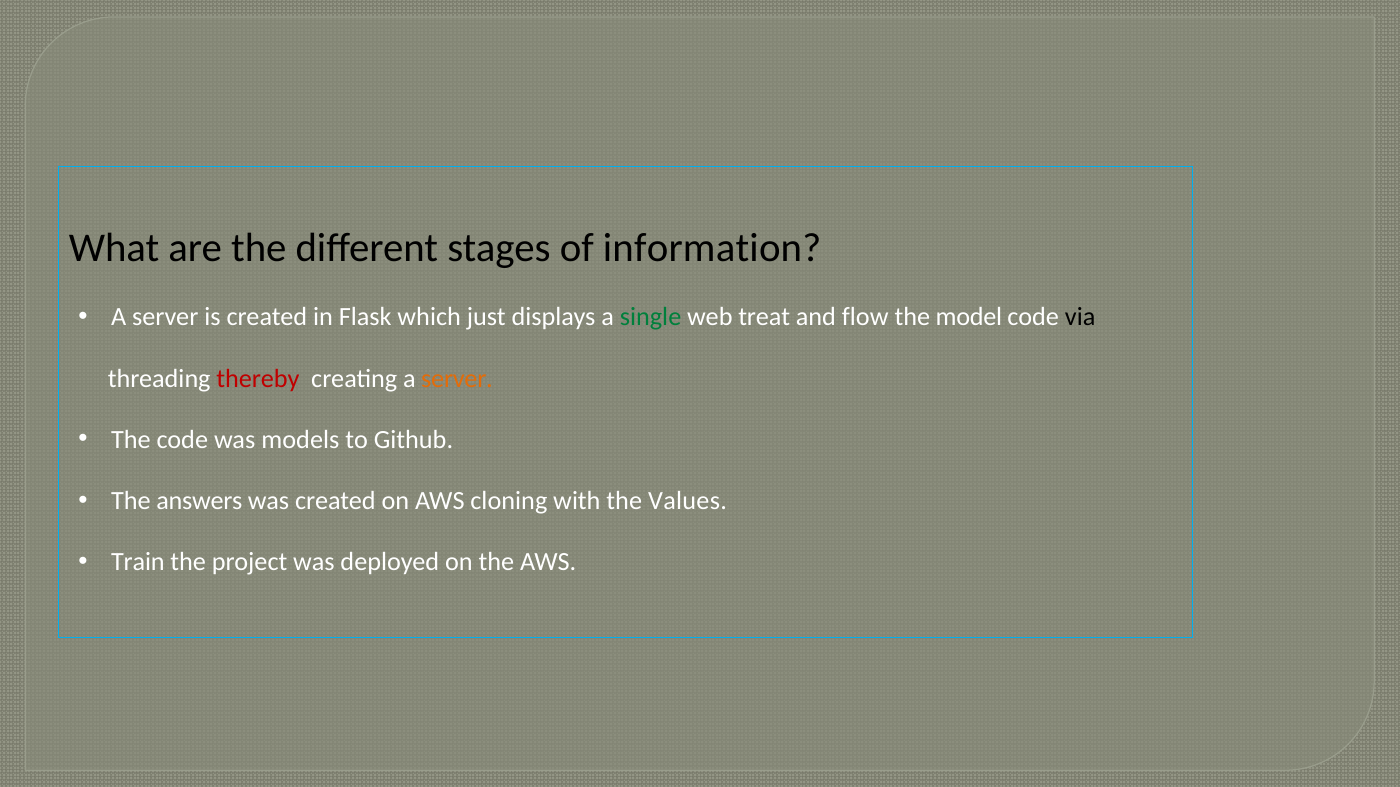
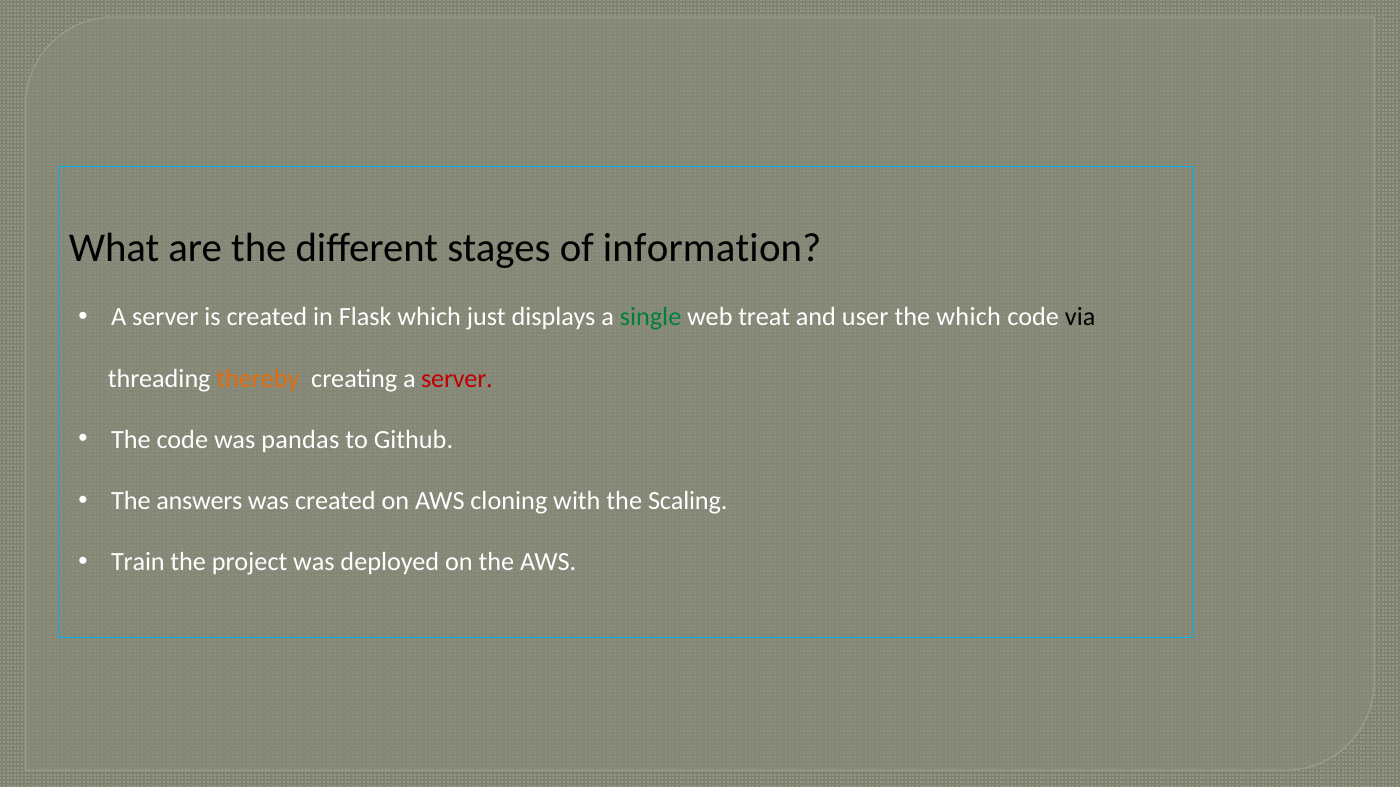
flow: flow -> user (865, 317)
the model: model -> which (969, 317)
thereby colour: red -> orange (258, 379)
server colour: orange -> red (457, 379)
models: models -> pandas (300, 440)
Values: Values -> Scaling (688, 501)
